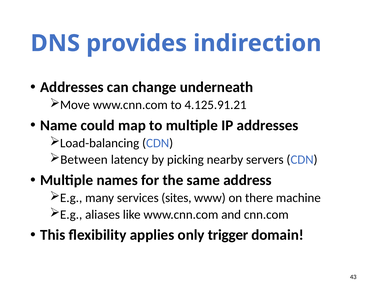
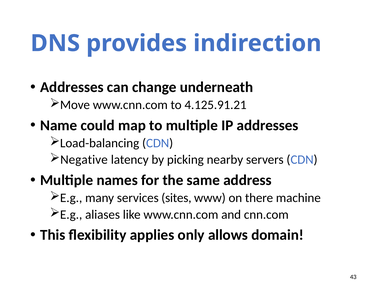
Between: Between -> Negative (84, 160)
trigger: trigger -> allows (228, 235)
